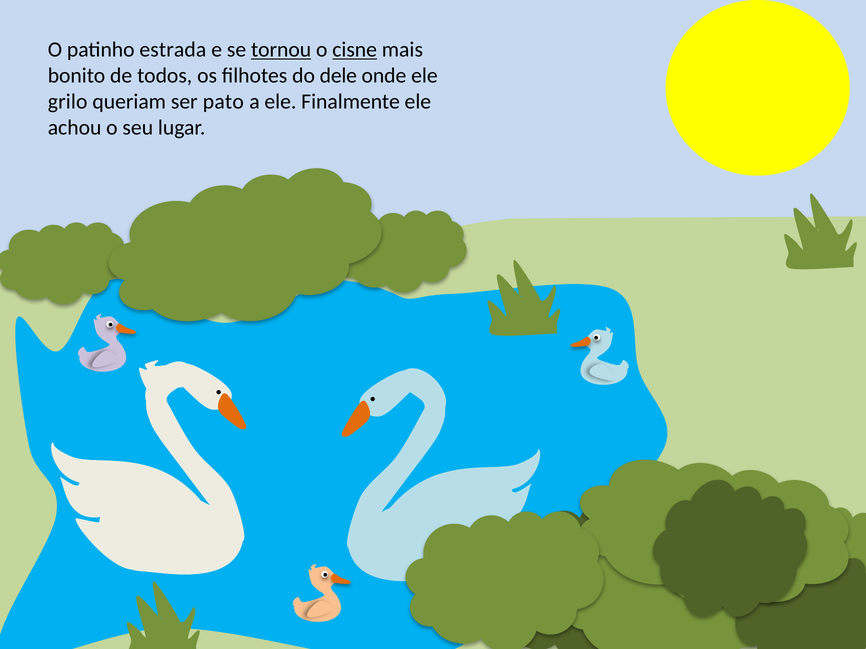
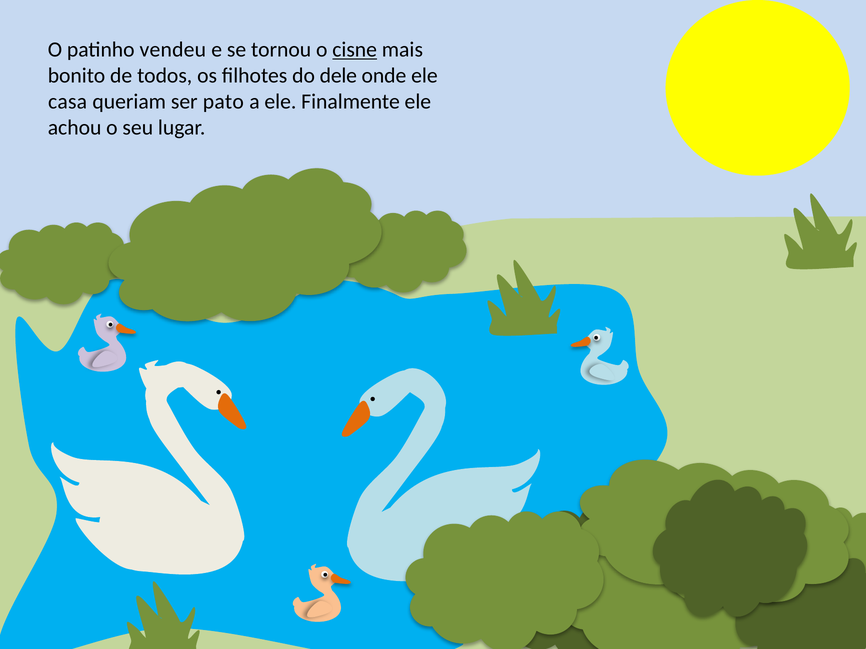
estrada: estrada -> vendeu (173, 50)
tornou underline: present -> none (281, 50)
grilo: grilo -> casa (68, 102)
